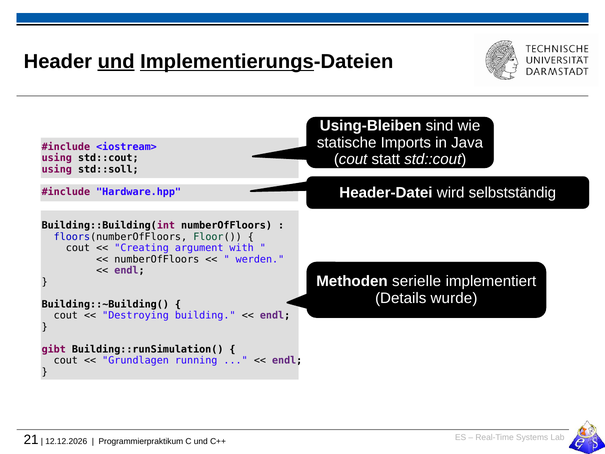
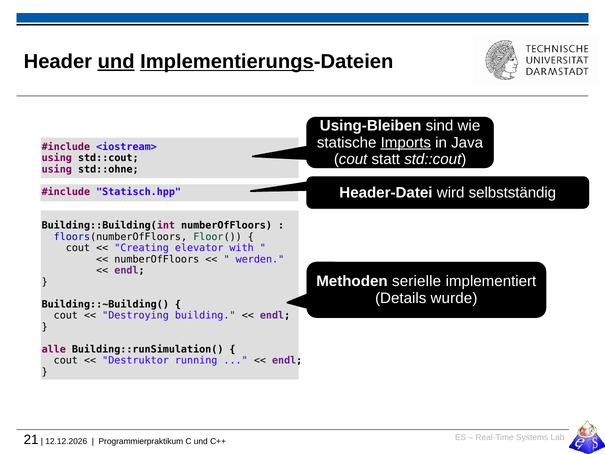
Imports underline: none -> present (406, 142)
std::soll: std::soll -> std::ohne (108, 169)
Hardware.hpp: Hardware.hpp -> Statisch.hpp (139, 192)
argument: argument -> elevator (199, 248)
gibt: gibt -> alle (54, 349)
Grundlagen: Grundlagen -> Destruktor (136, 360)
